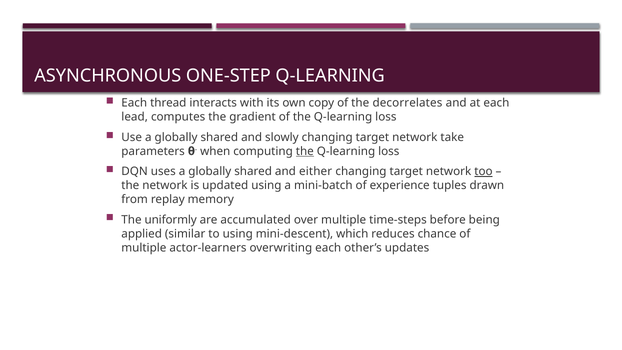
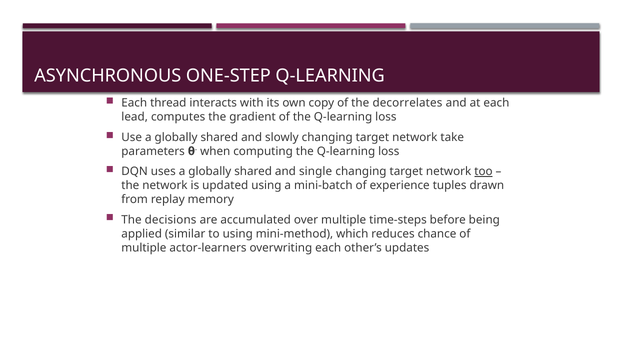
the underline: present -> none (305, 151)
either: either -> single (316, 171)
uniformly: uniformly -> decisions (171, 220)
mini-descent: mini-descent -> mini-method (295, 234)
